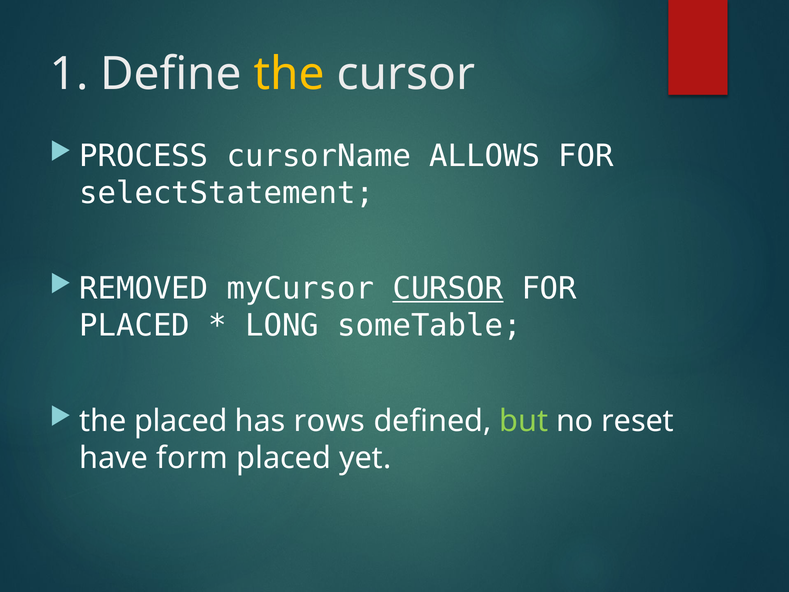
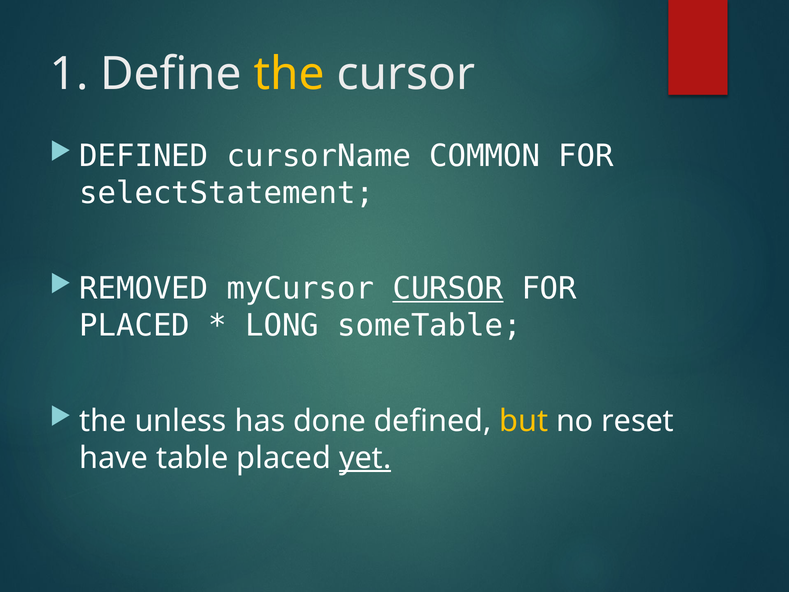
PROCESS: PROCESS -> DEFINED (144, 156)
ALLOWS: ALLOWS -> COMMON (485, 156)
the placed: placed -> unless (181, 421)
rows: rows -> done (330, 421)
but colour: light green -> yellow (524, 421)
form: form -> table (192, 458)
yet underline: none -> present (365, 458)
